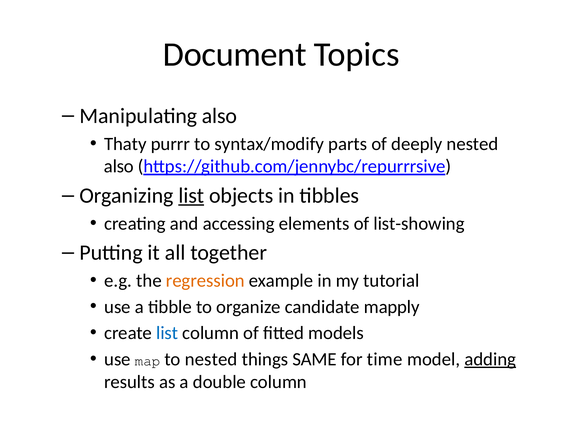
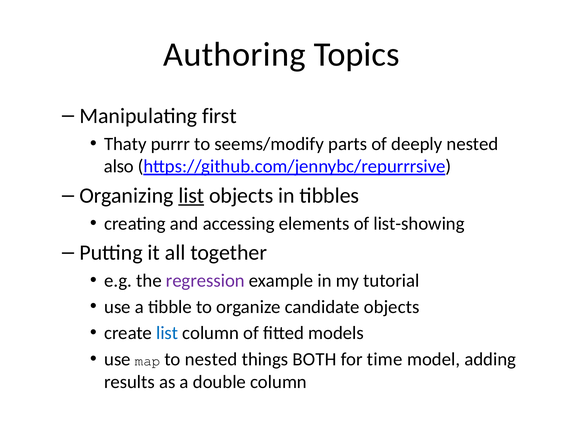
Document: Document -> Authoring (234, 55)
Manipulating also: also -> first (219, 116)
syntax/modify: syntax/modify -> seems/modify (269, 144)
regression colour: orange -> purple (205, 281)
candidate mapply: mapply -> objects (392, 307)
SAME: SAME -> BOTH (314, 360)
adding underline: present -> none (490, 360)
